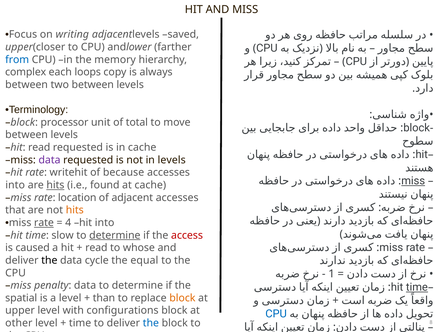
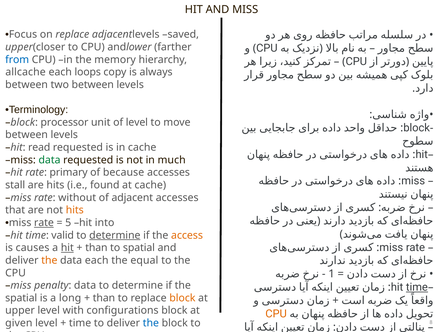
on writing: writing -> replace (72, 35)
complex: complex -> allcache (26, 72)
of total: total -> level (137, 122)
data colour: purple -> green (50, 160)
in levels: levels -> much (172, 160)
writehit: writehit -> primary (69, 173)
miss underline: present -> none (413, 181)
into: into -> stall (15, 185)
hits underline: present -> none (55, 185)
location: location -> without (77, 198)
4: 4 -> 5 (68, 223)
slow: slow -> valid (63, 235)
access colour: red -> orange (187, 235)
caused: caused -> causes (33, 248)
hit underline: none -> present (67, 248)
read: read -> than (96, 248)
to whose: whose -> spatial (139, 248)
the colour: black -> orange (49, 261)
data cycle: cycle -> each (97, 261)
a level: level -> long (70, 298)
CPU colour: blue -> orange (276, 314)
other: other -> given (19, 323)
